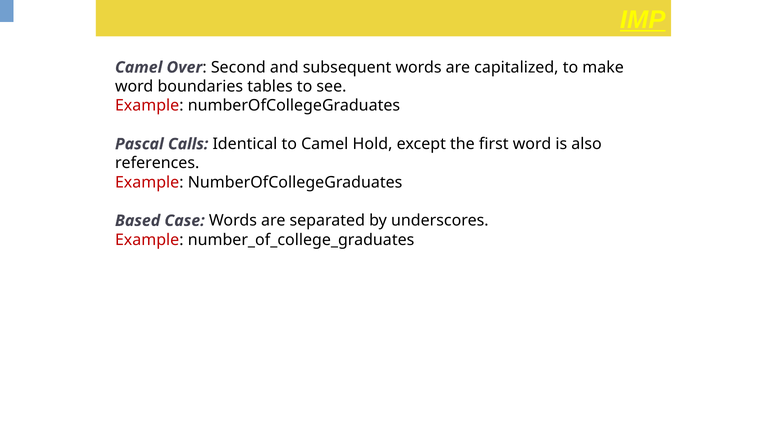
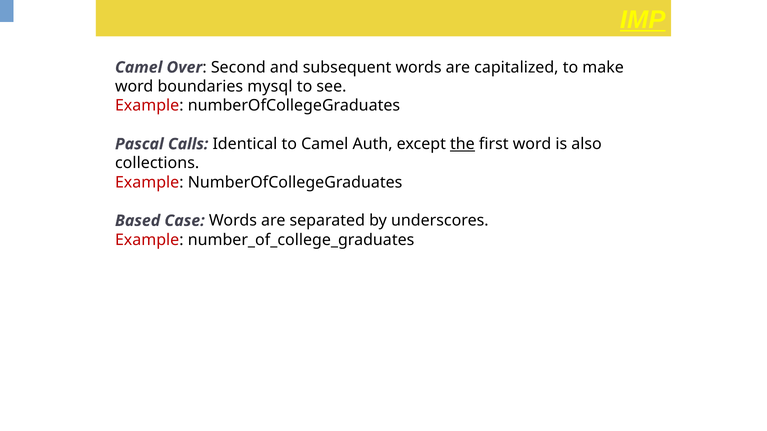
tables: tables -> mysql (270, 87)
Hold: Hold -> Auth (373, 144)
the underline: none -> present (462, 144)
references: references -> collections (157, 163)
